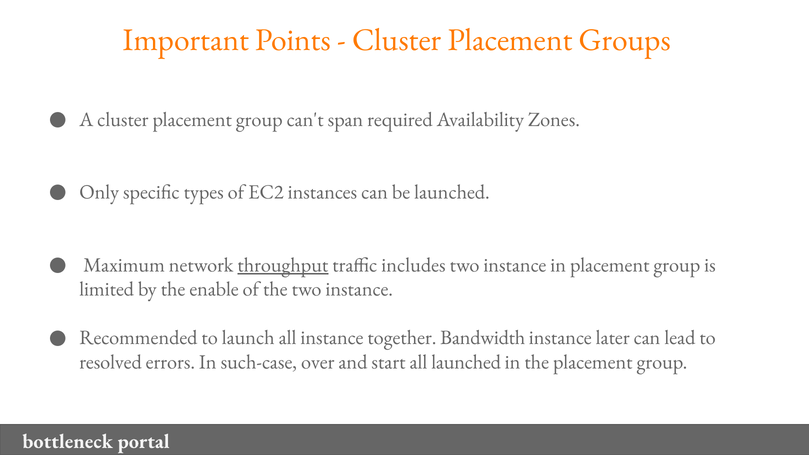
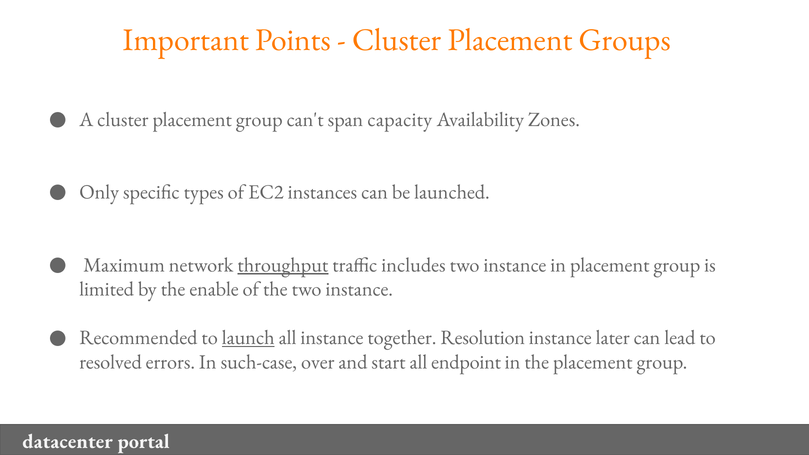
required: required -> capacity (400, 119)
launch underline: none -> present (248, 338)
Bandwidth: Bandwidth -> Resolution (483, 338)
all launched: launched -> endpoint (466, 362)
bottleneck: bottleneck -> datacenter (68, 441)
